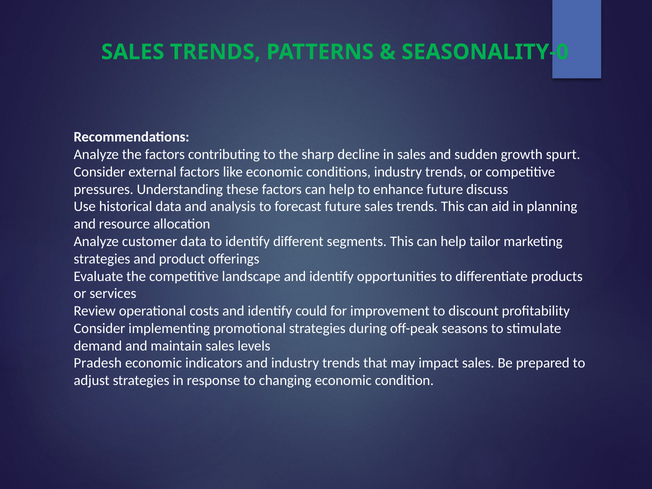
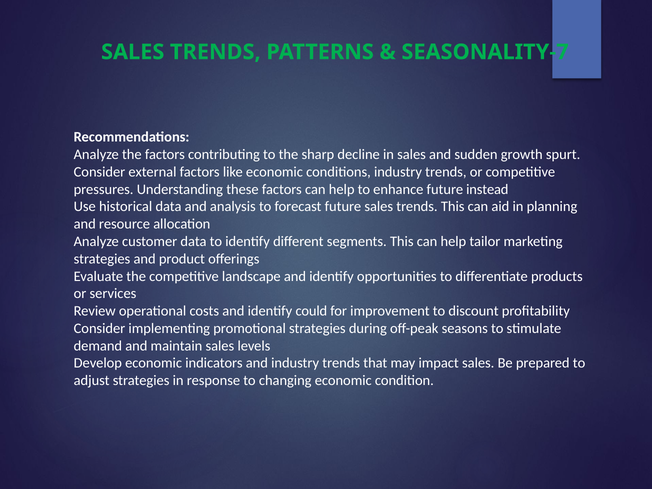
SEASONALITY-0: SEASONALITY-0 -> SEASONALITY-7 (485, 52)
discuss: discuss -> instead (487, 189)
Pradesh: Pradesh -> Develop (98, 363)
